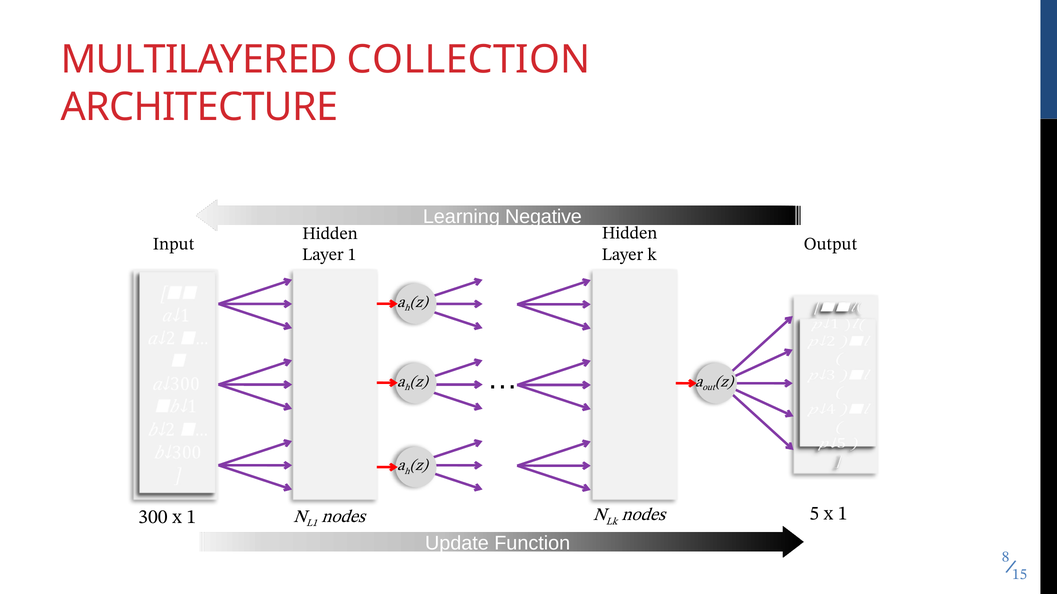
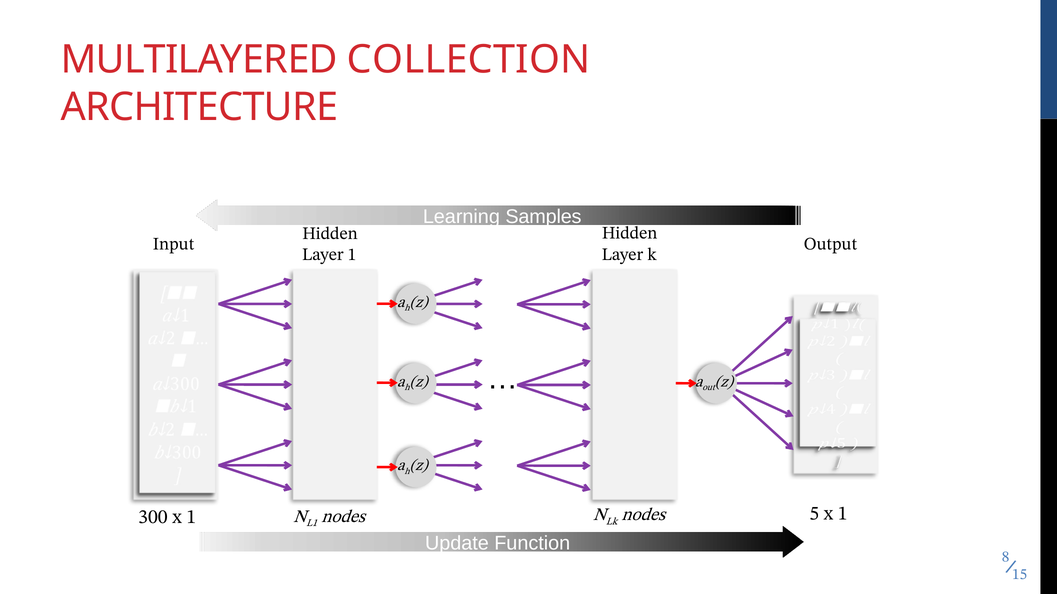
Negative: Negative -> Samples (543, 217)
